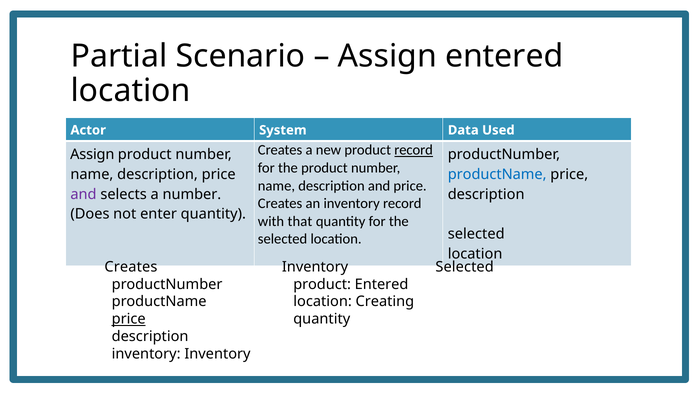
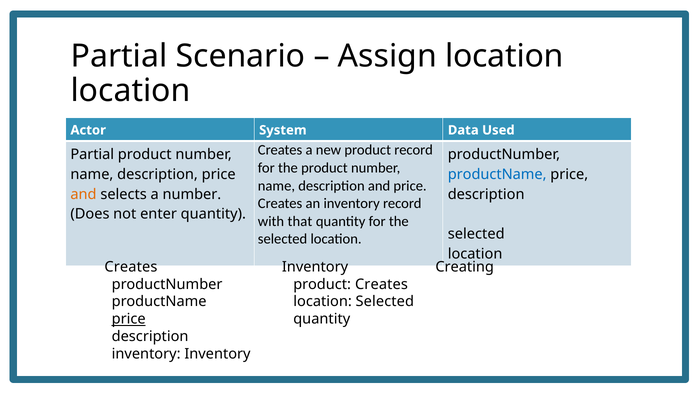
Assign entered: entered -> location (504, 56)
record underline: present -> none (414, 150)
Assign: Assign -> Partial (92, 155)
and colour: purple -> orange (83, 194)
Selected: Selected -> Creating (465, 267)
product Entered: Entered -> Creates (381, 284)
location Creating: Creating -> Selected (385, 302)
